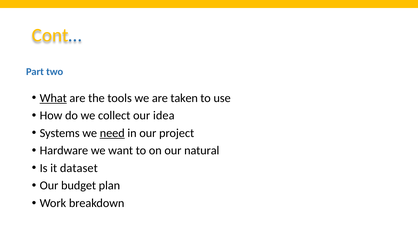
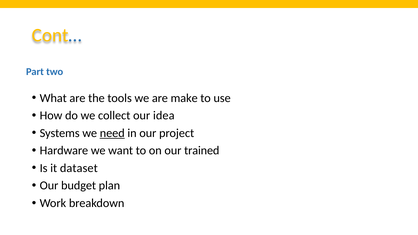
What underline: present -> none (53, 98)
taken: taken -> make (184, 98)
natural: natural -> trained (202, 151)
